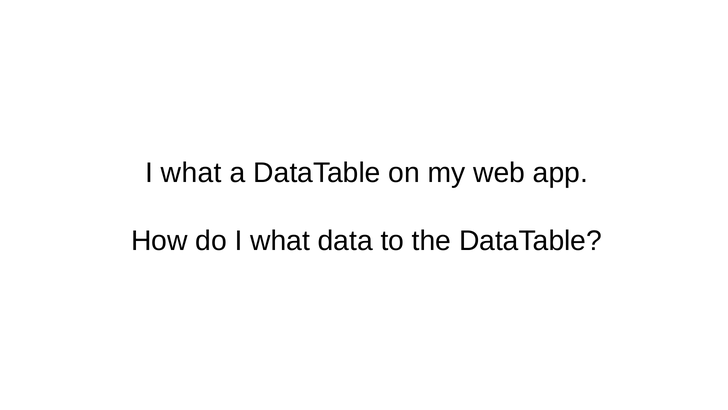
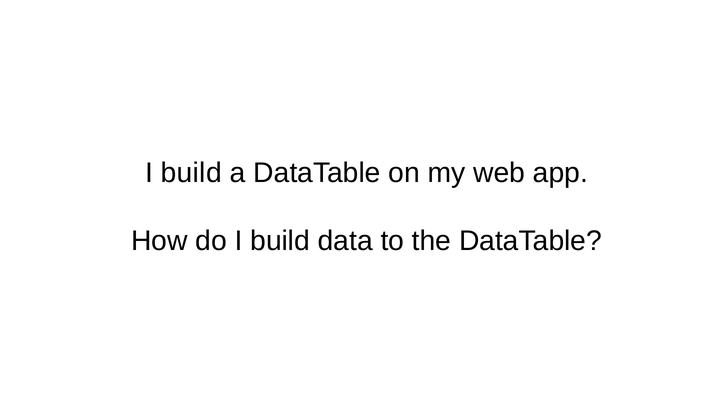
what: what -> build (191, 173)
do I what: what -> build (280, 241)
